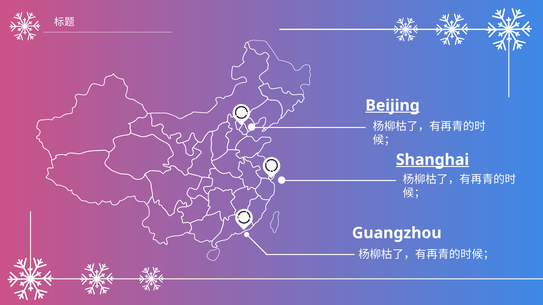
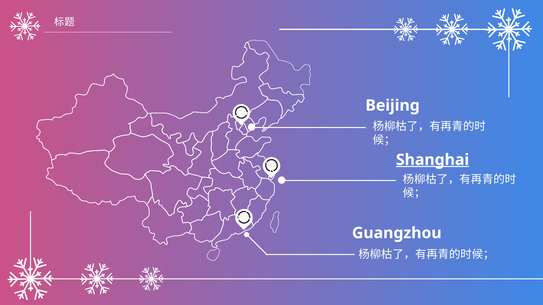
Beijing underline: present -> none (393, 106)
